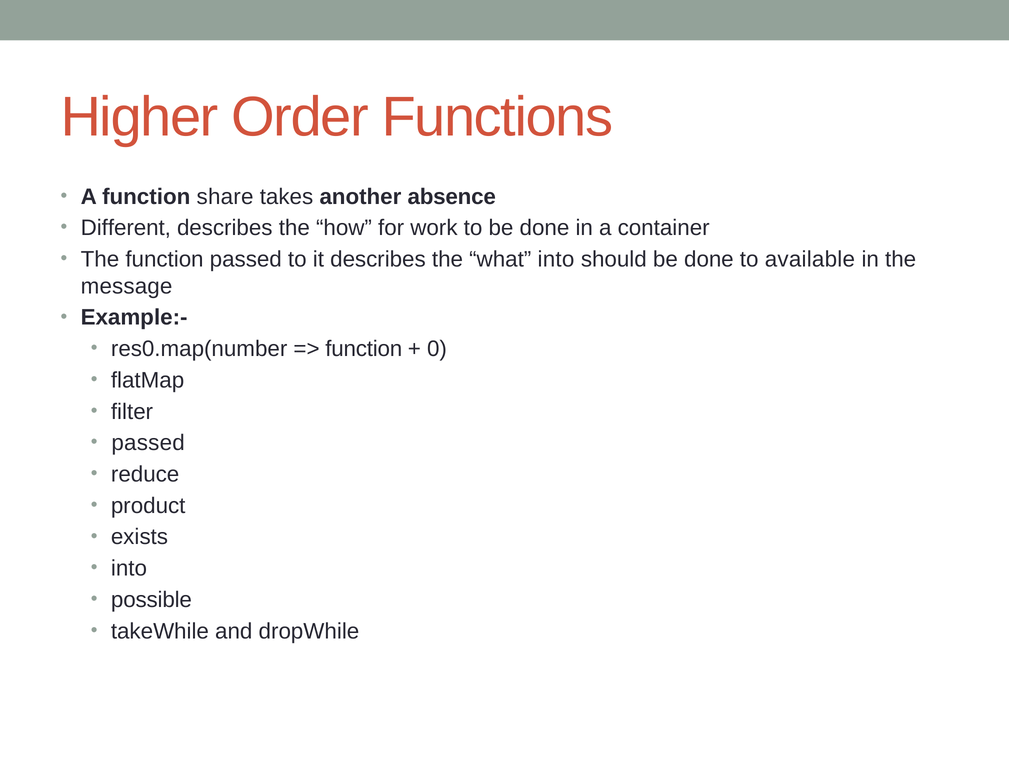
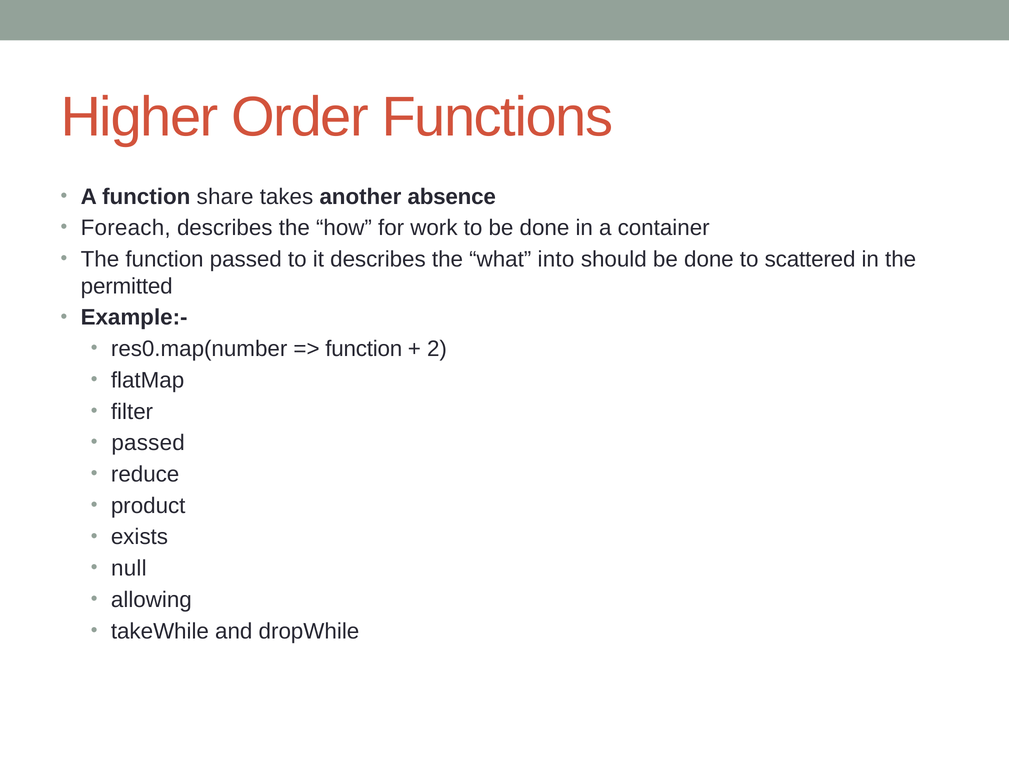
Different: Different -> Foreach (126, 228)
available: available -> scattered (810, 259)
message: message -> permitted (127, 286)
0: 0 -> 2 (437, 349)
into: into -> null (129, 568)
possible: possible -> allowing (151, 600)
